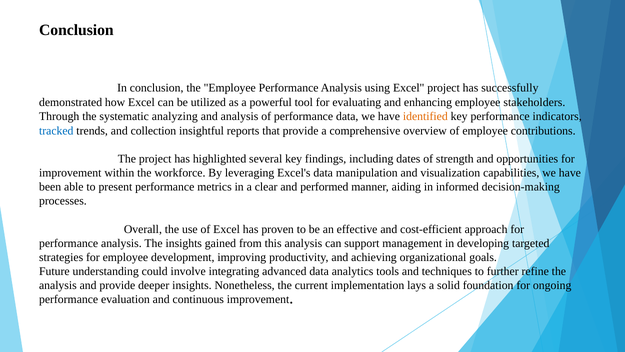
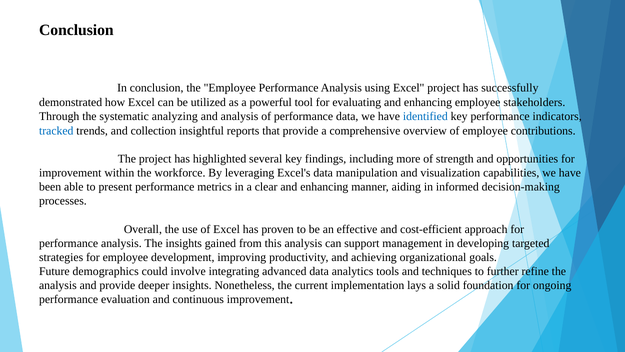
identified colour: orange -> blue (425, 116)
dates: dates -> more (408, 159)
clear and performed: performed -> enhancing (324, 187)
understanding: understanding -> demographics (106, 271)
